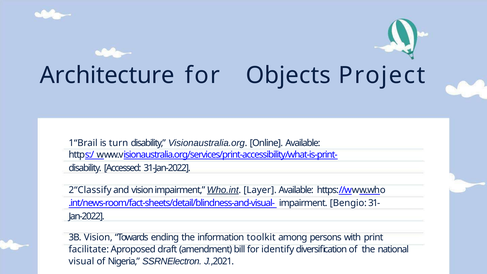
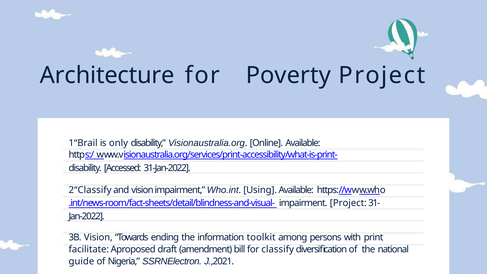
Objects: Objects -> Poverty (288, 75)
turn: turn -> only (119, 143)
Who.int underline: present -> none (223, 190)
Layer: Layer -> Using (260, 190)
impairment Bengio: Bengio -> Project (348, 203)
identify: identify -> classify (278, 249)
visual: visual -> guide (81, 261)
